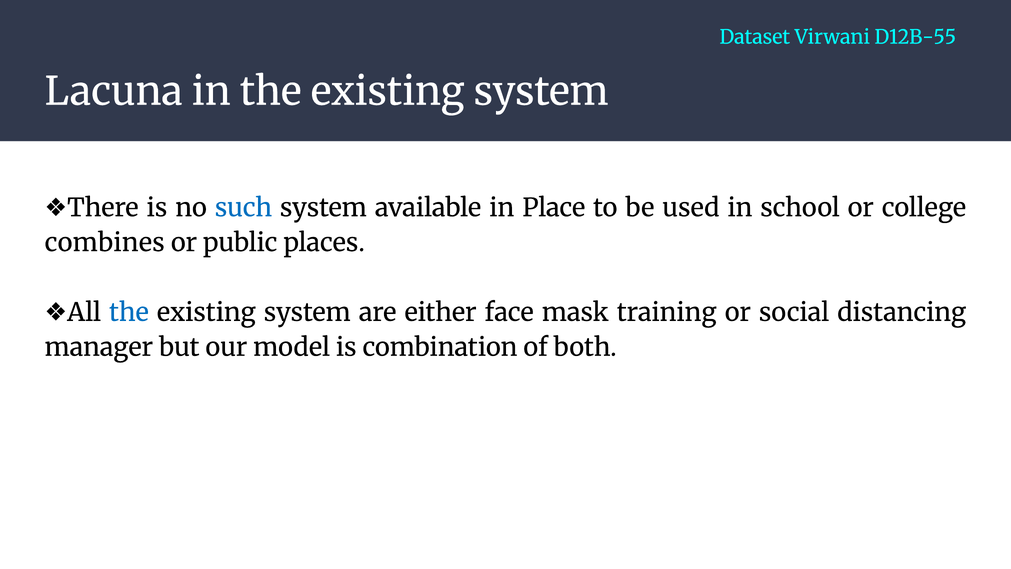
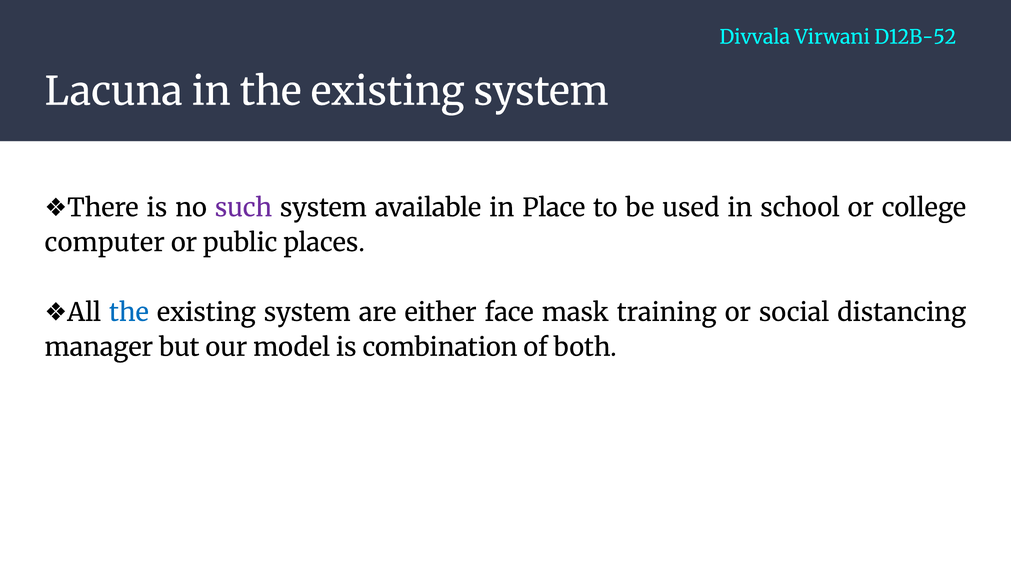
Dataset: Dataset -> Divvala (755, 37)
D12B-55: D12B-55 -> D12B-52 (915, 37)
such colour: blue -> purple (243, 208)
combines: combines -> computer (105, 243)
